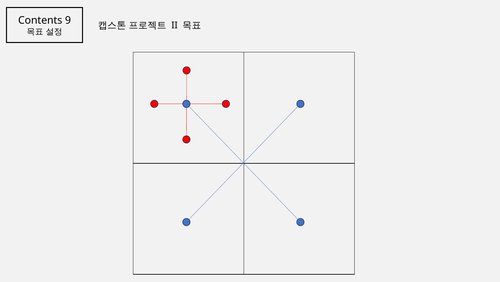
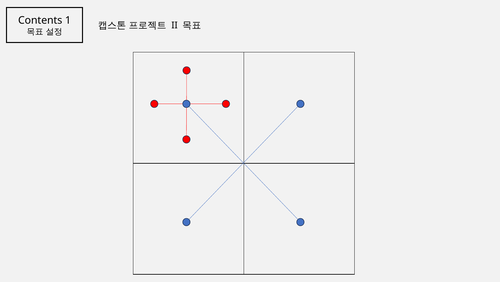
9: 9 -> 1 (68, 20)
